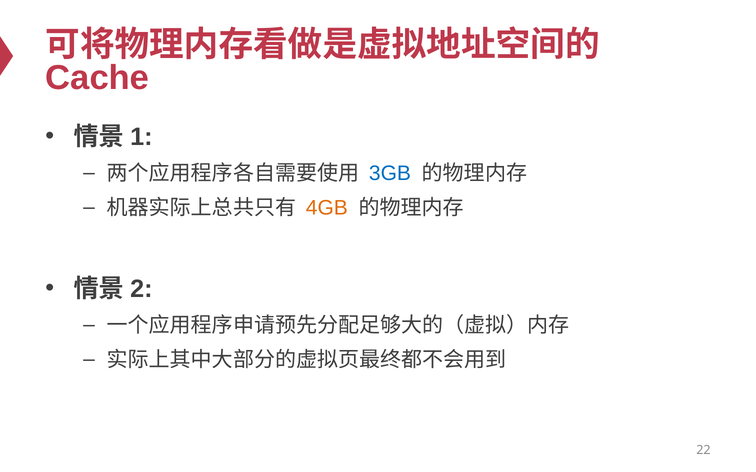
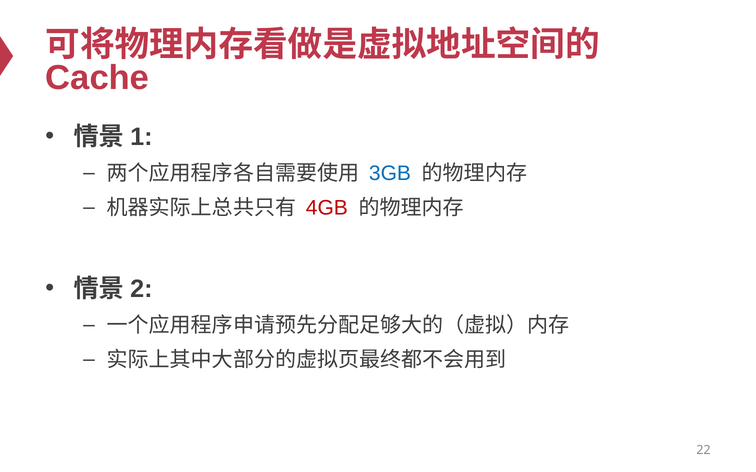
4GB colour: orange -> red (327, 208)
